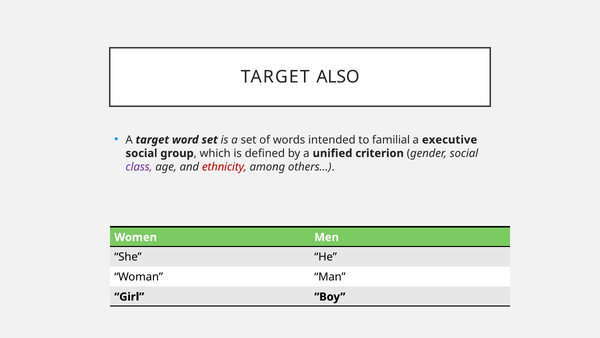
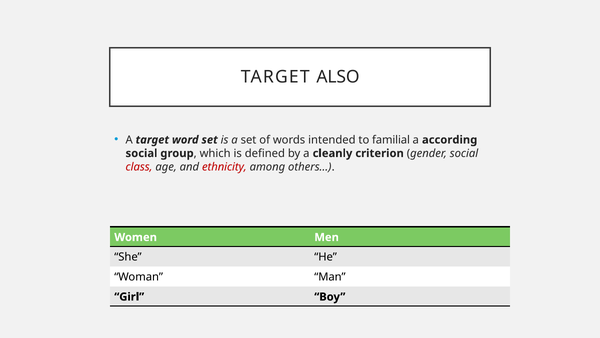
executive: executive -> according (450, 140)
unified: unified -> cleanly (332, 153)
class colour: purple -> red (139, 167)
